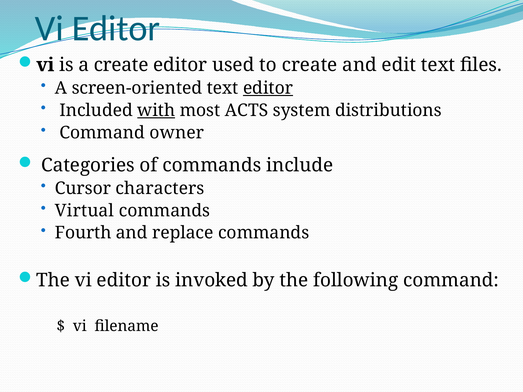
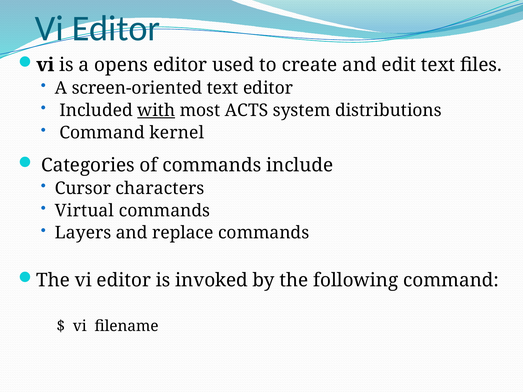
a create: create -> opens (121, 65)
editor underline: present -> none (268, 88)
owner: owner -> kernel (177, 133)
Fourth: Fourth -> Layers (83, 233)
